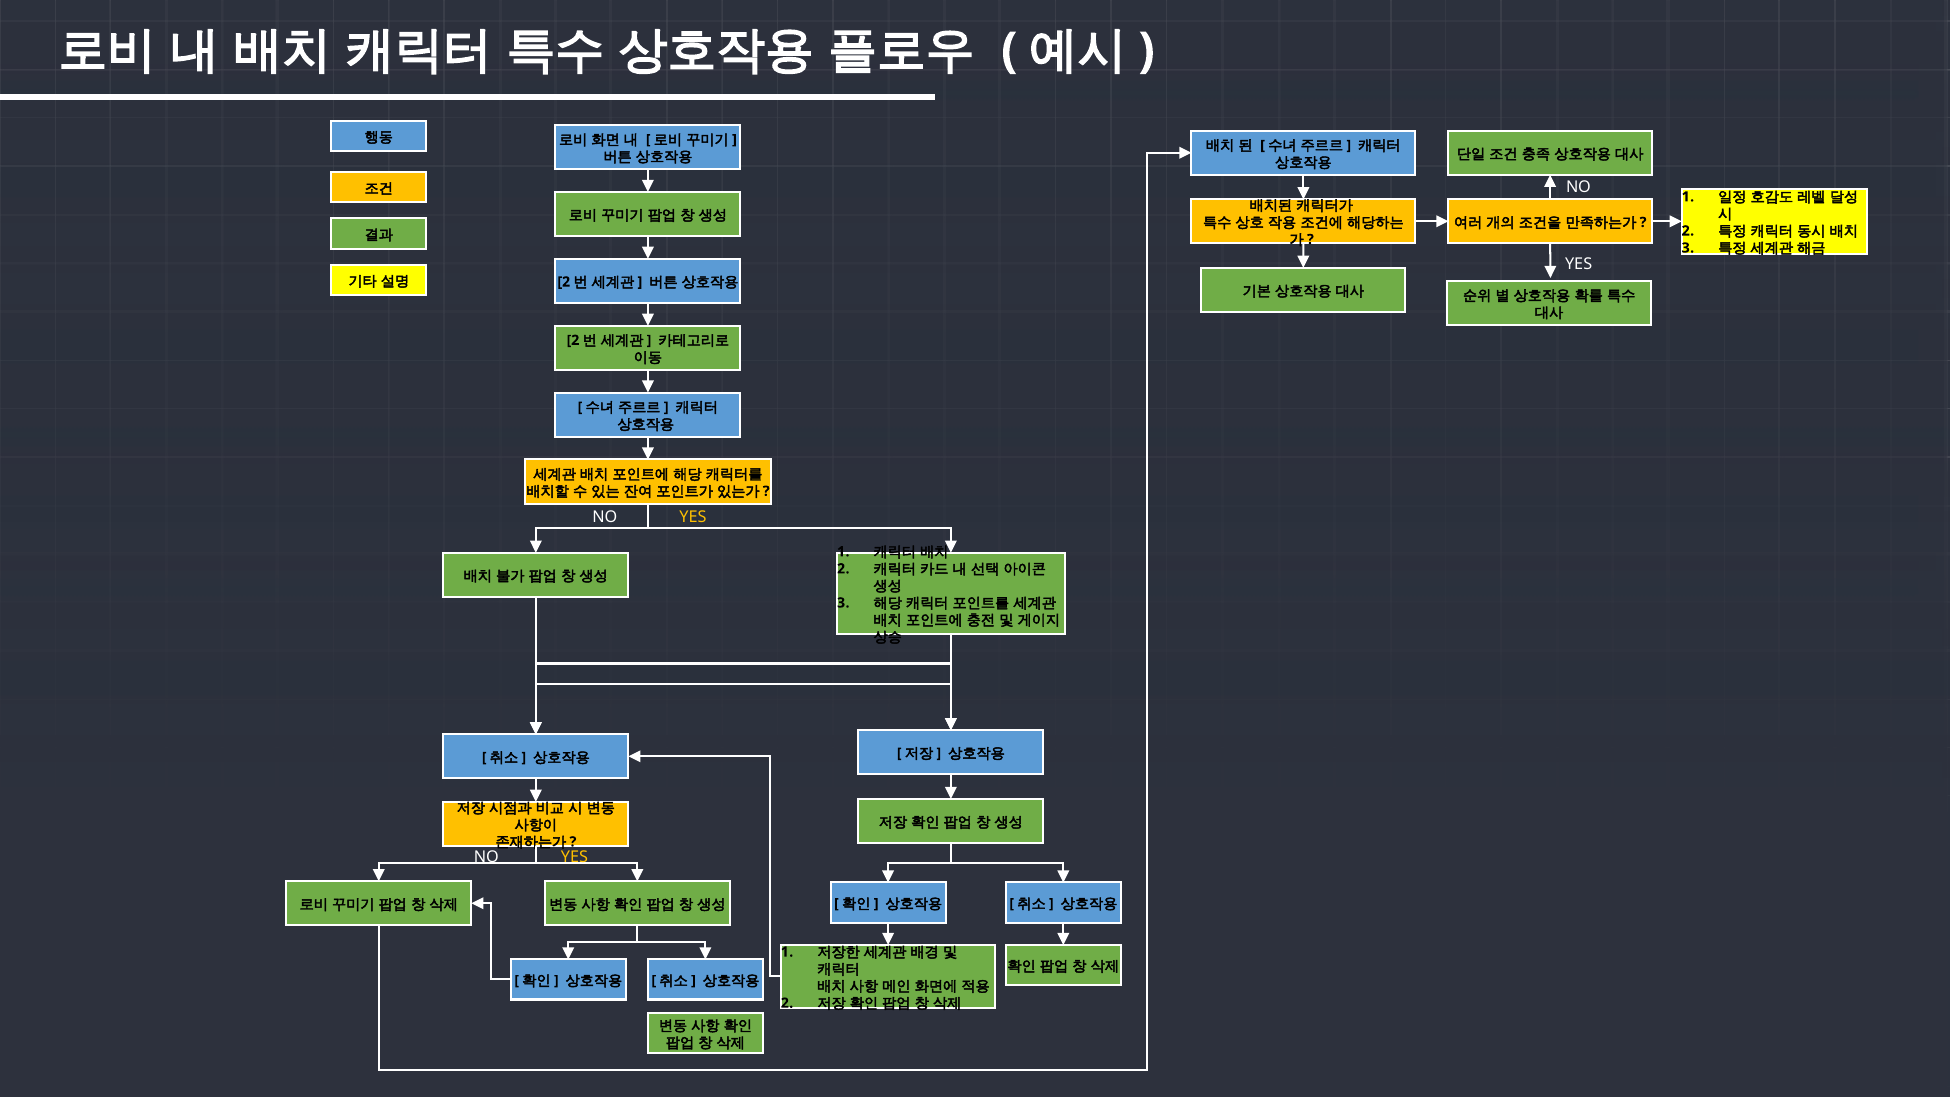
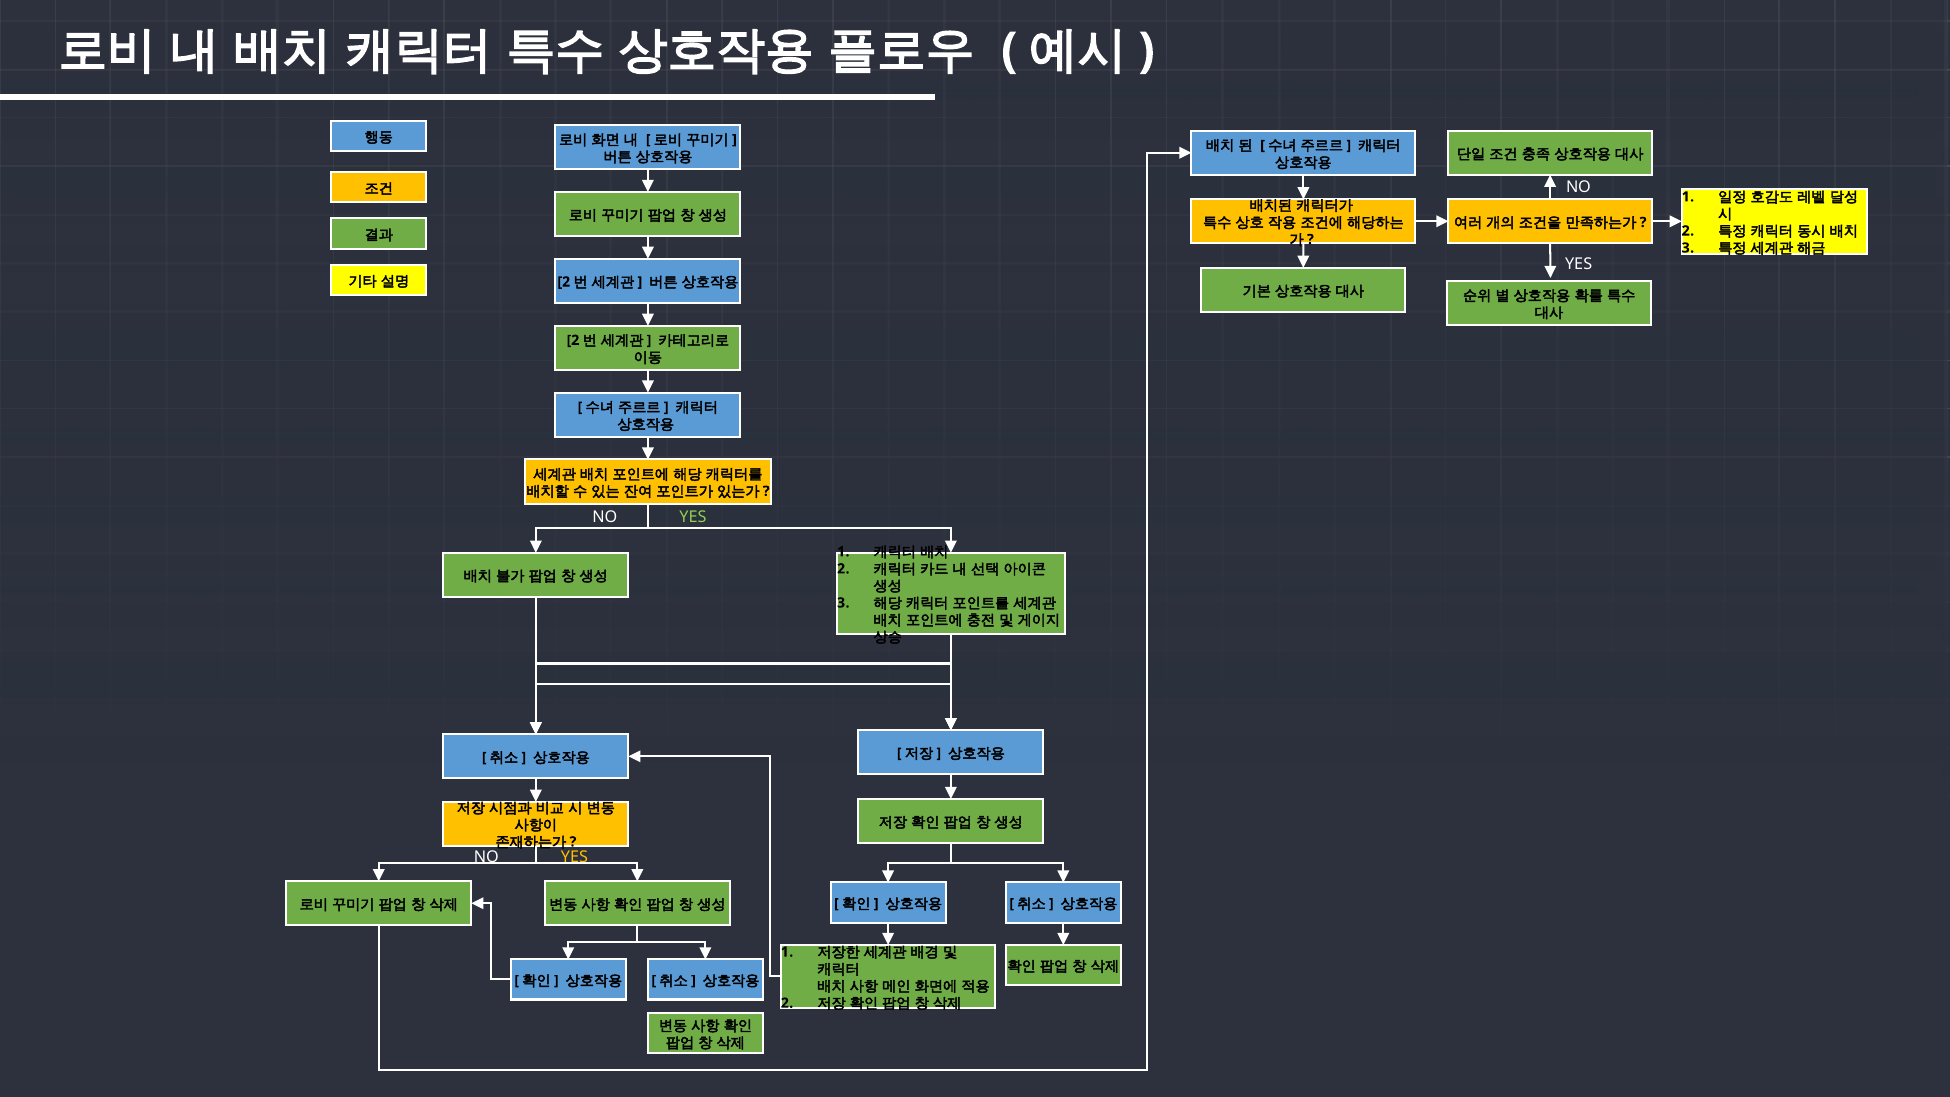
YES colour: yellow -> light green (693, 517)
